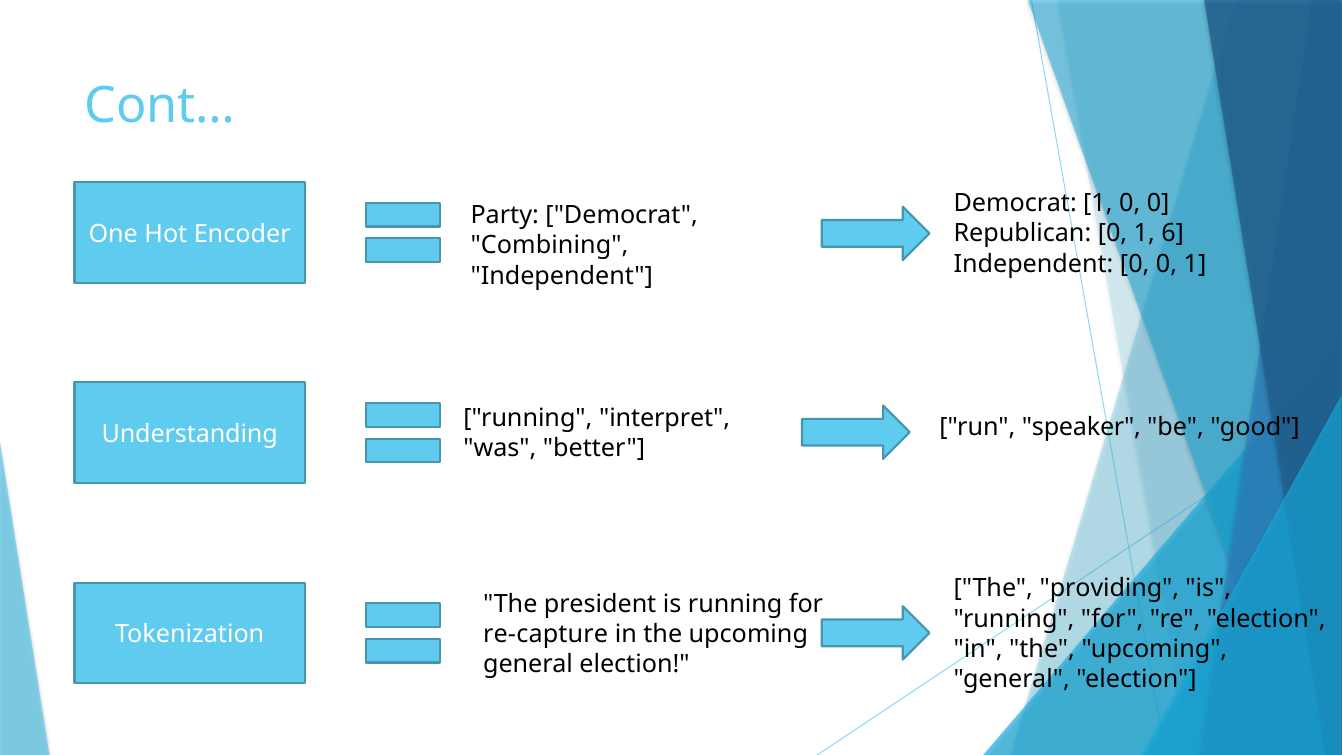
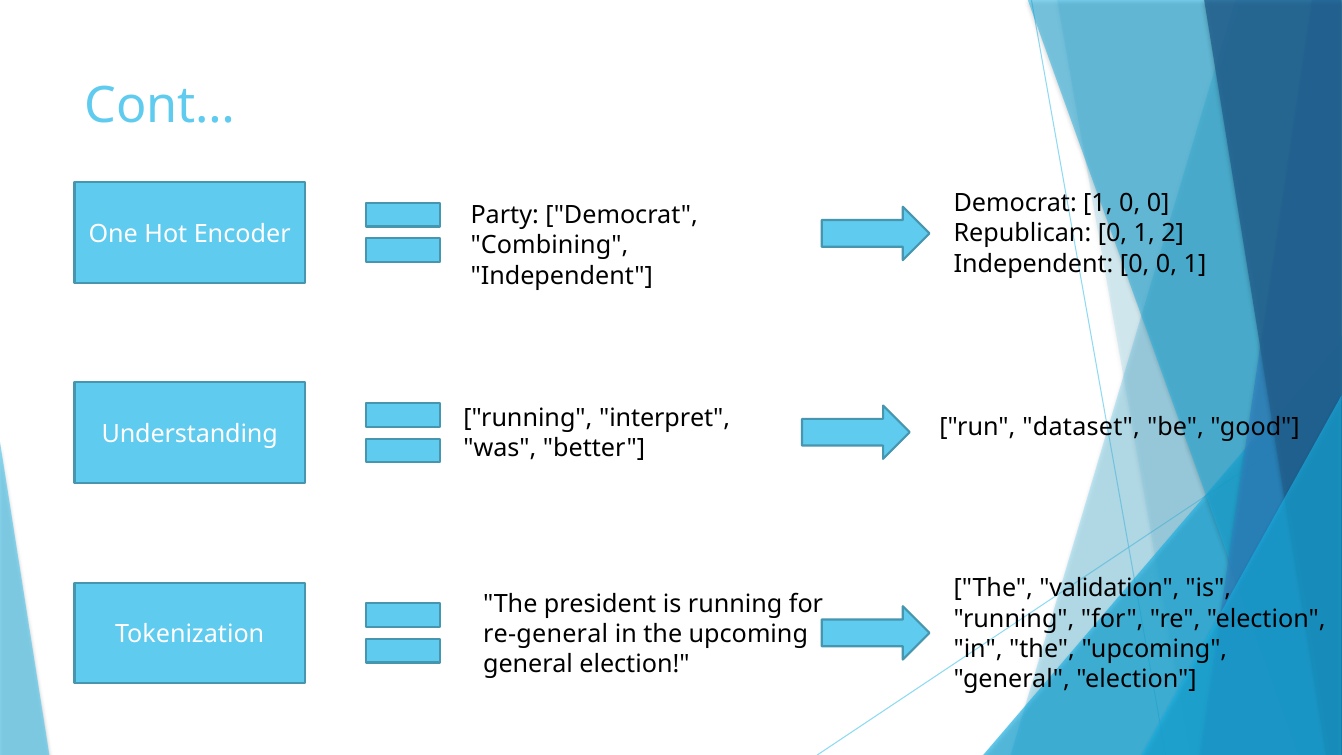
6: 6 -> 2 (1173, 234)
speaker: speaker -> dataset (1081, 427)
providing: providing -> validation (1109, 589)
re-capture: re-capture -> re-general (546, 634)
